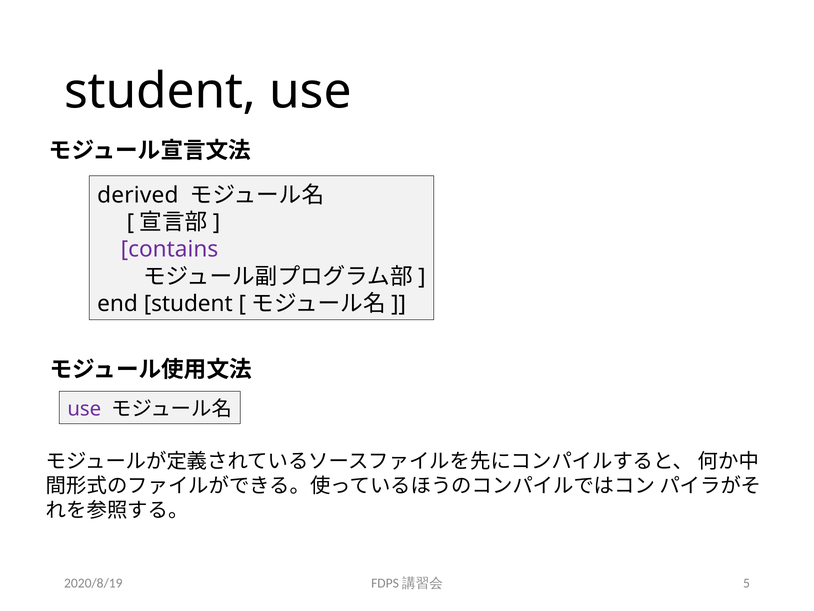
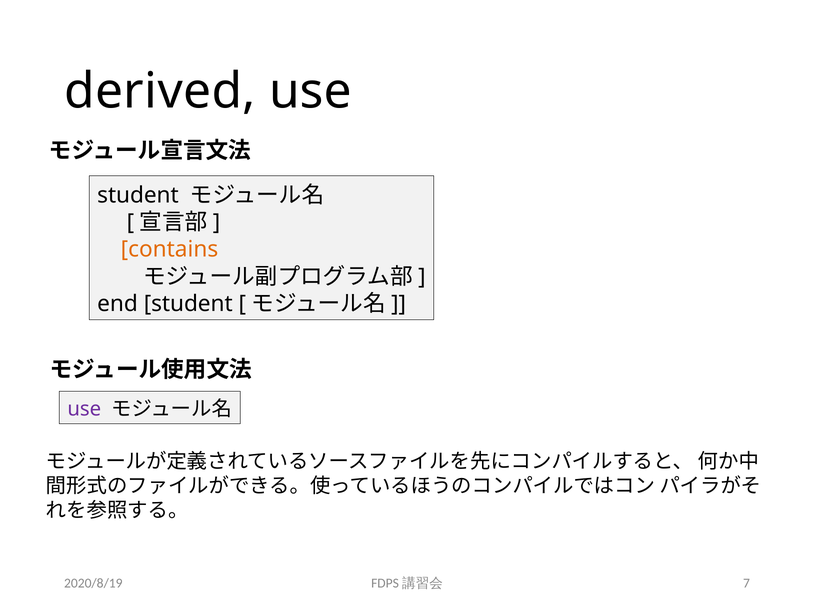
student: student -> derived (160, 91)
derived: derived -> student (138, 195)
contains colour: purple -> orange (169, 249)
5: 5 -> 7 (747, 583)
